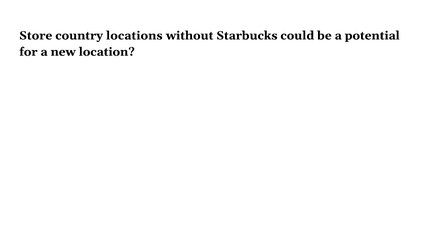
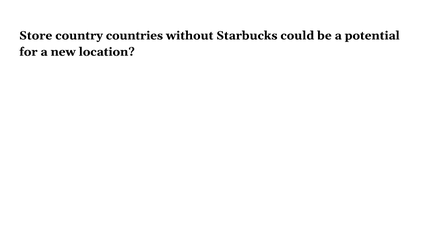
locations: locations -> countries (134, 36)
